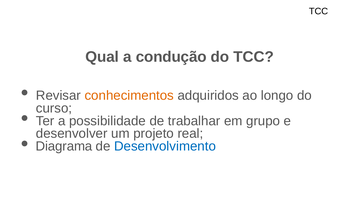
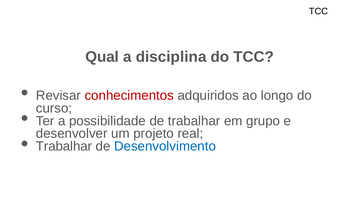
condução: condução -> disciplina (171, 57)
conhecimentos colour: orange -> red (129, 95)
Diagrama: Diagrama -> Trabalhar (64, 146)
